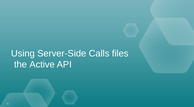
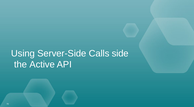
files: files -> side (120, 53)
